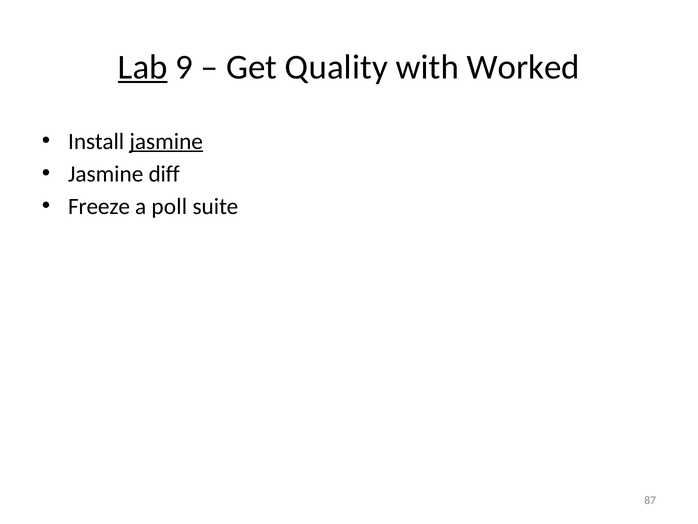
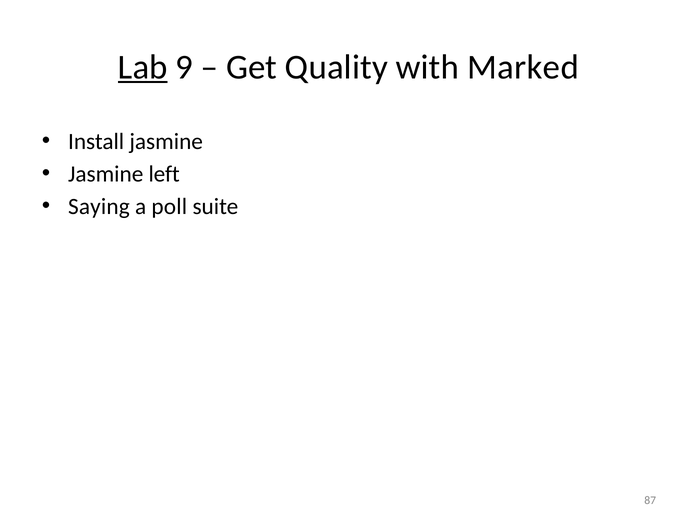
Worked: Worked -> Marked (523, 67)
jasmine underline: present -> none (166, 141)
diff: diff -> left (164, 174)
Freeze: Freeze -> Saying (99, 206)
